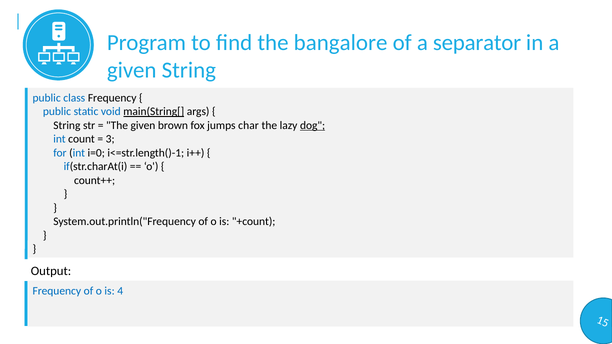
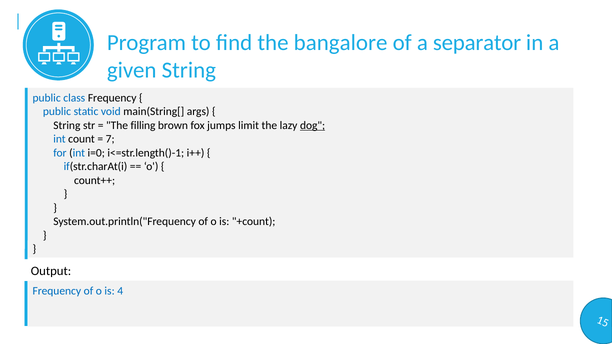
main(String[ underline: present -> none (154, 112)
The given: given -> filling (143, 125)
char: char -> limit (249, 125)
3: 3 -> 7 (110, 139)
